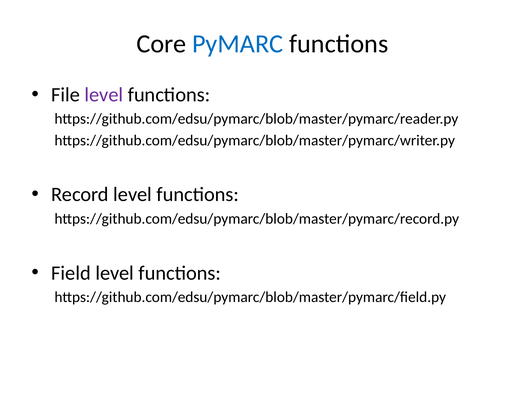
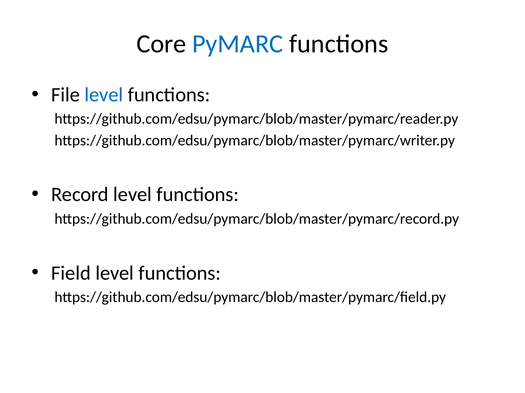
level colour: purple -> blue (104, 95)
